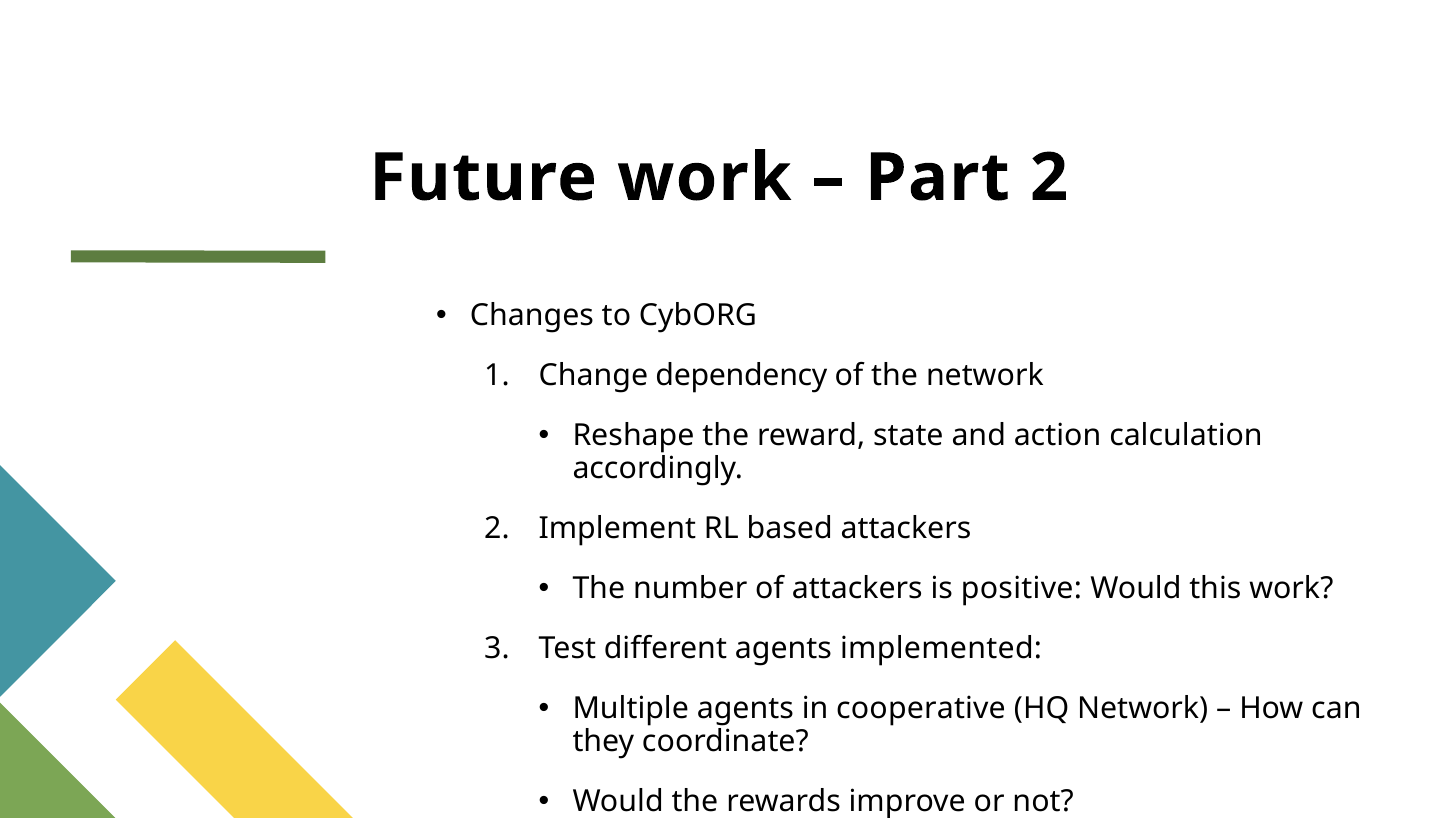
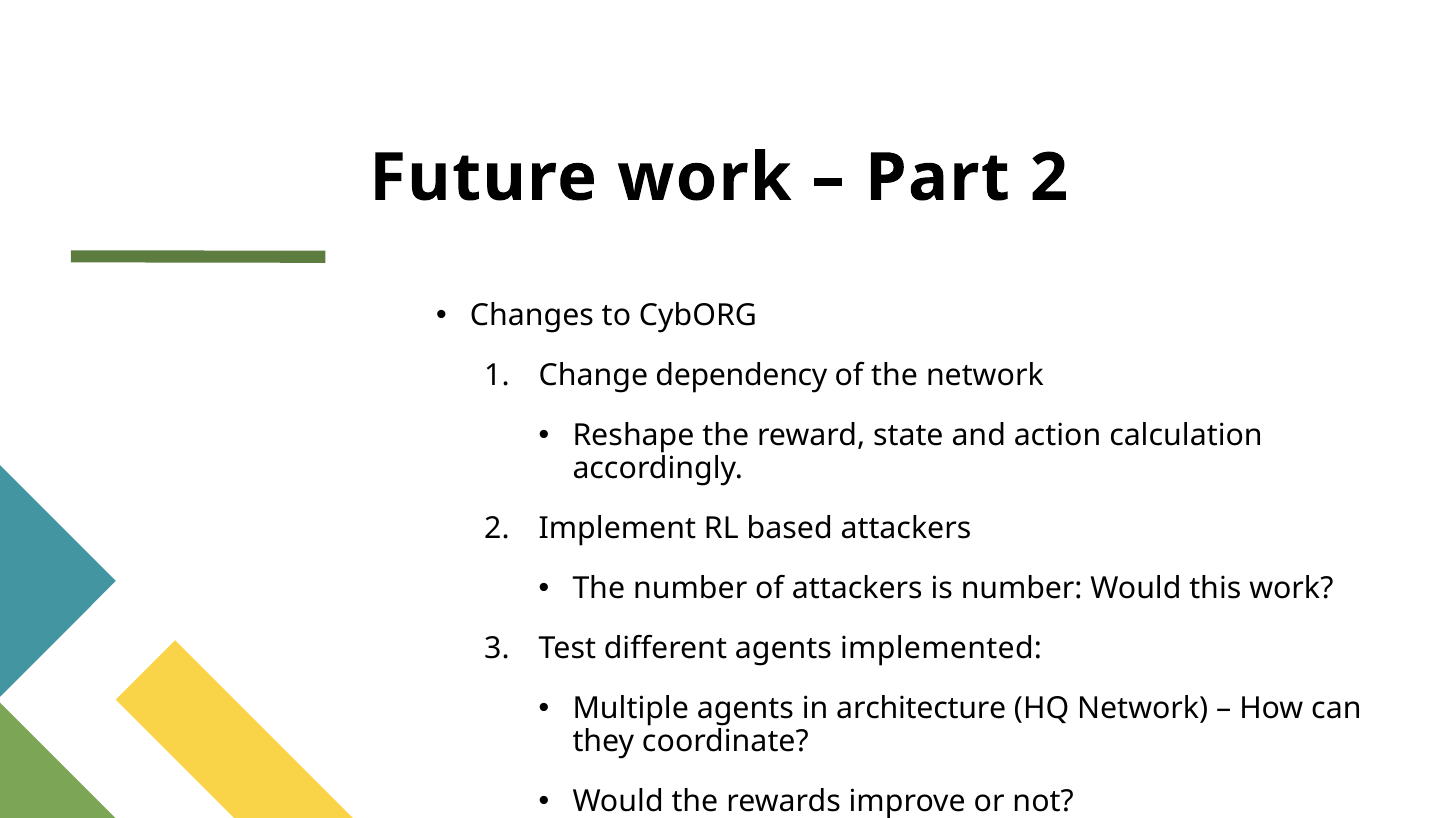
is positive: positive -> number (1022, 588)
cooperative: cooperative -> architecture (921, 709)
